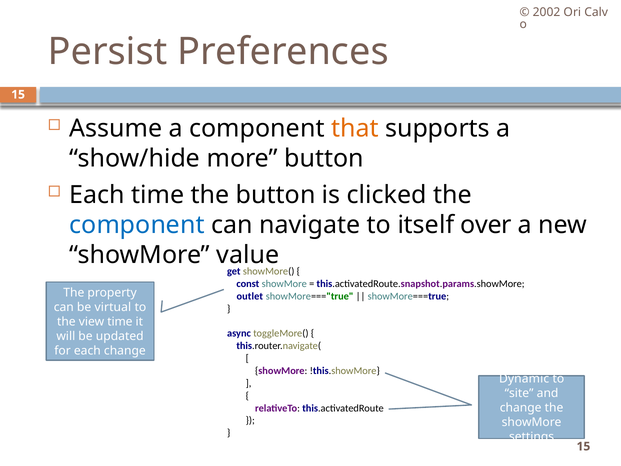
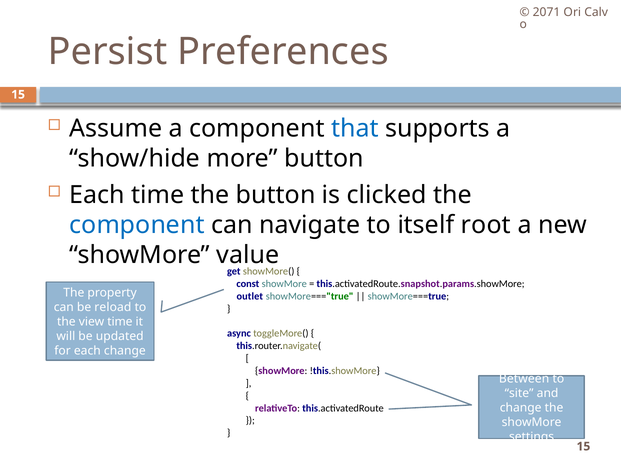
2002: 2002 -> 2071 (547, 12)
that colour: orange -> blue (355, 129)
over: over -> root (486, 225)
virtual: virtual -> reload (113, 307)
Dynamic: Dynamic -> Between (524, 379)
